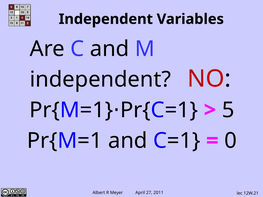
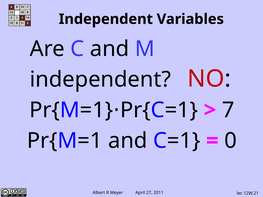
5: 5 -> 7 (228, 110)
